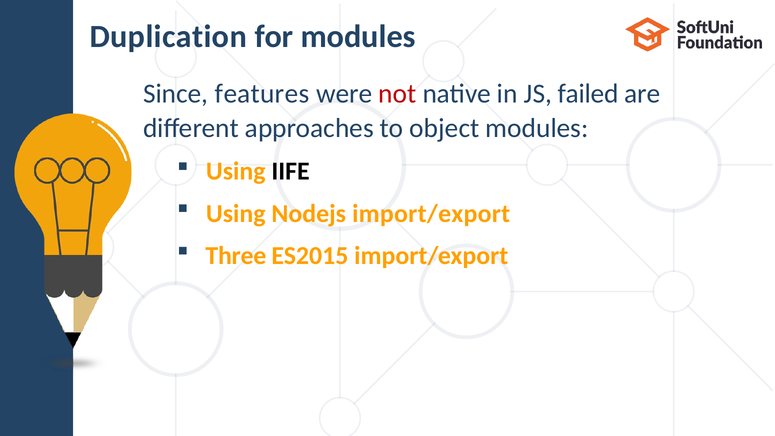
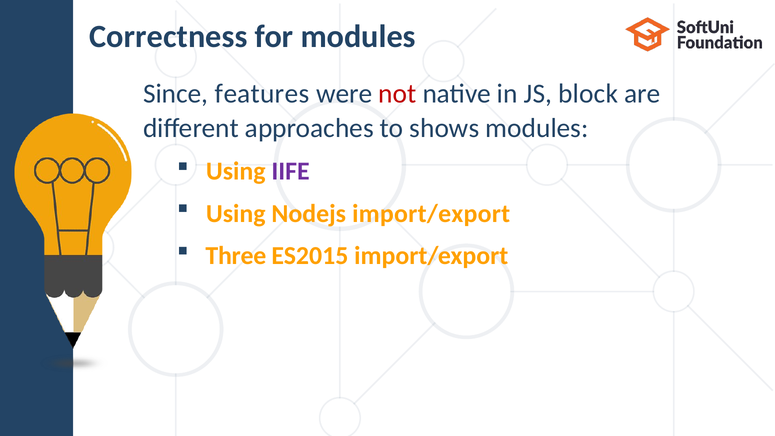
Duplication: Duplication -> Correctness (168, 37)
failed: failed -> block (588, 94)
object: object -> shows (444, 128)
IIFE colour: black -> purple (291, 171)
